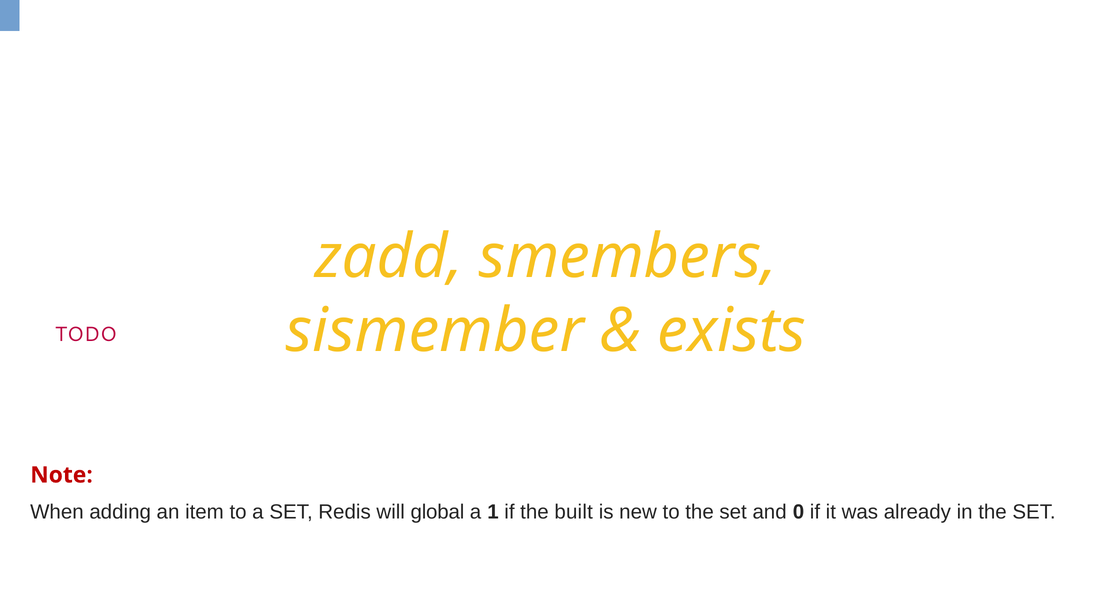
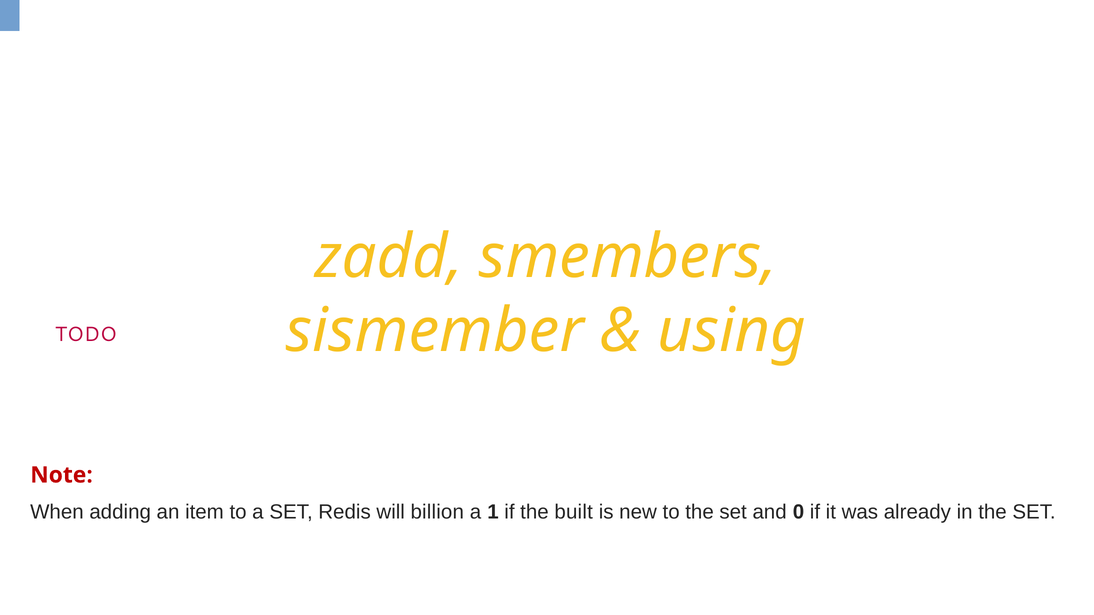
exists: exists -> using (732, 331)
global: global -> billion (437, 512)
